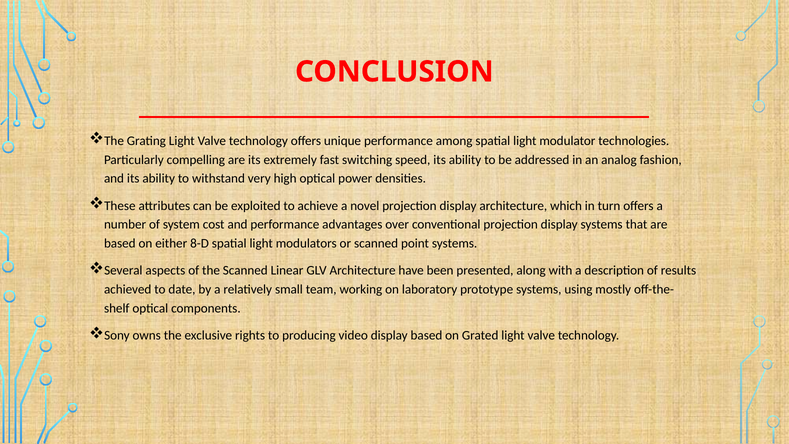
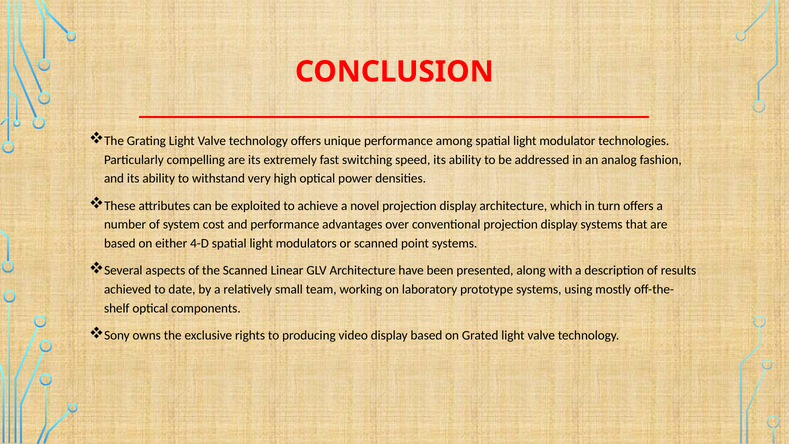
8-D: 8-D -> 4-D (199, 243)
